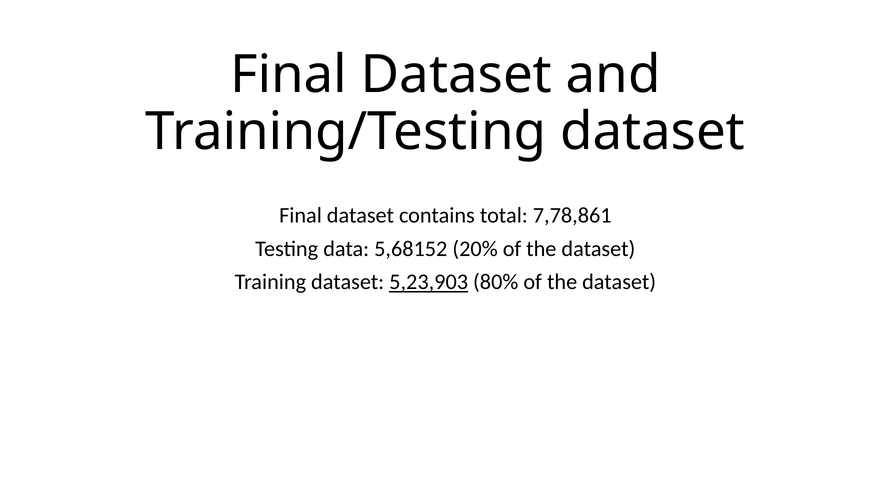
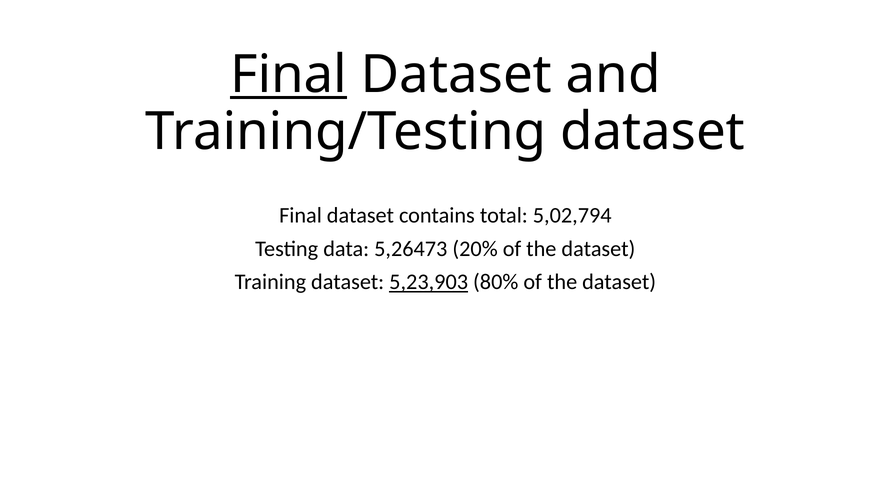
Final underline: none -> present (289, 75)
7,78,861: 7,78,861 -> 5,02,794 (572, 215)
5,68152: 5,68152 -> 5,26473 (411, 249)
